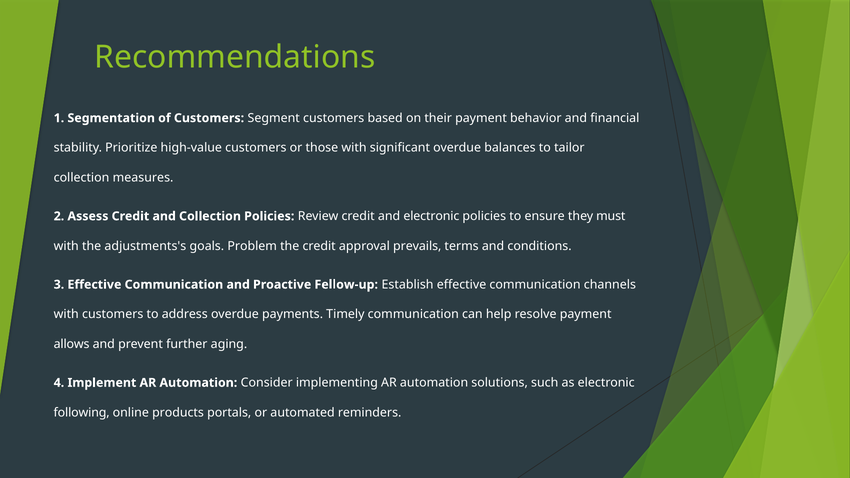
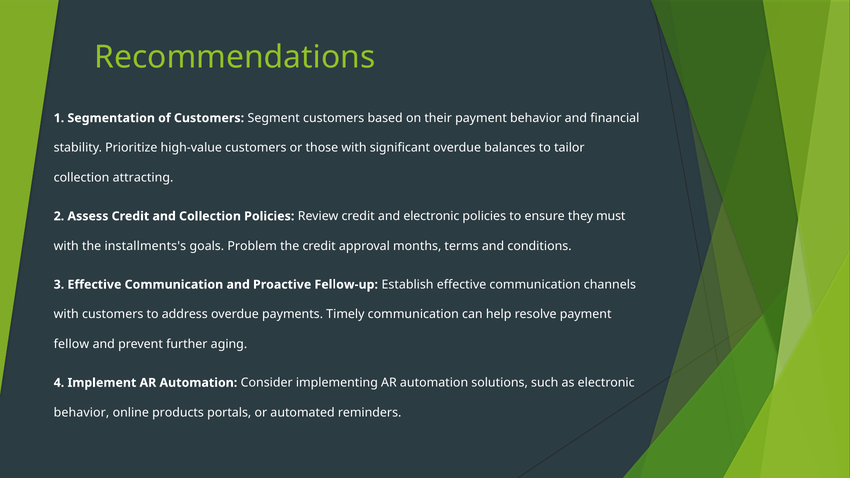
measures: measures -> attracting (143, 178)
adjustments's: adjustments's -> installments's (145, 246)
prevails: prevails -> months (417, 246)
allows: allows -> fellow (71, 344)
following: following -> behavior (81, 413)
